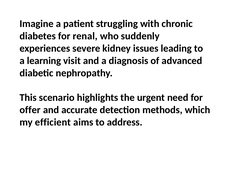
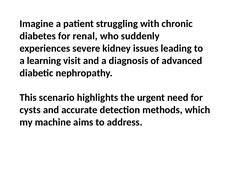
offer: offer -> cysts (30, 110)
efficient: efficient -> machine (53, 122)
